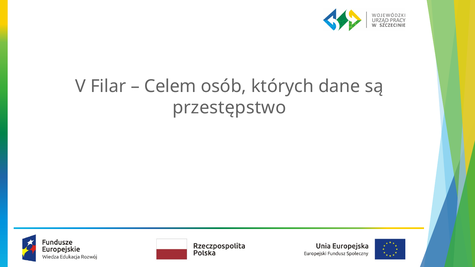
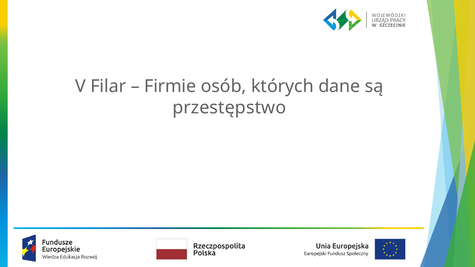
Celem: Celem -> Firmie (170, 86)
